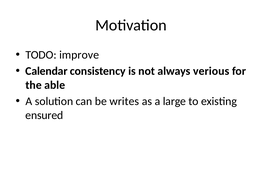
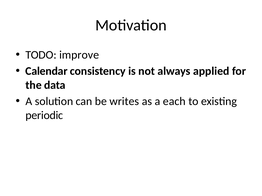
verious: verious -> applied (211, 71)
able: able -> data (55, 85)
large: large -> each (174, 102)
ensured: ensured -> periodic (44, 116)
